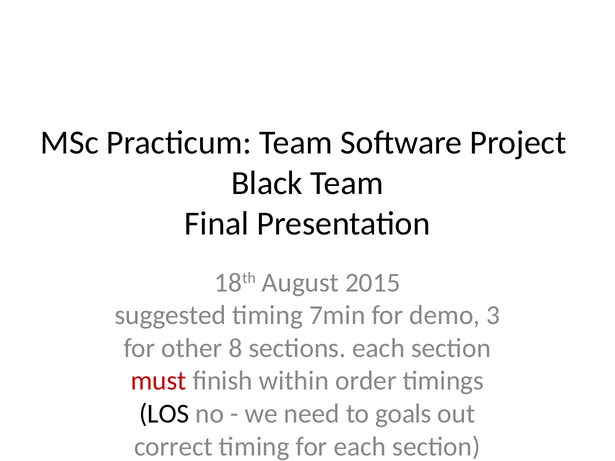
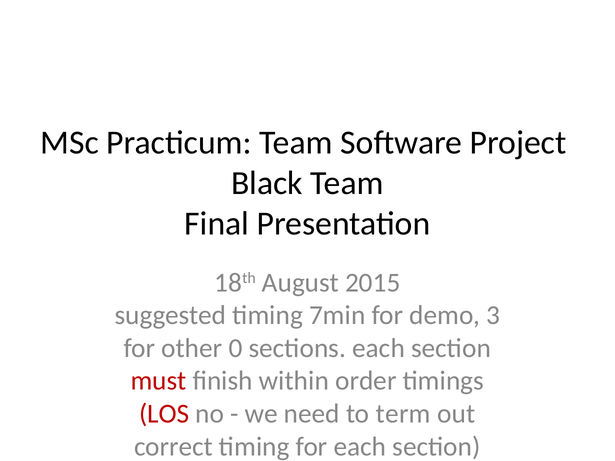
8: 8 -> 0 (236, 348)
LOS colour: black -> red (164, 414)
goals: goals -> term (403, 414)
